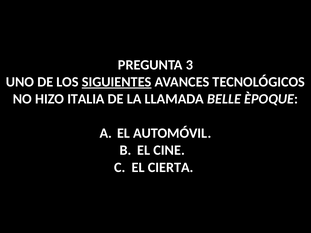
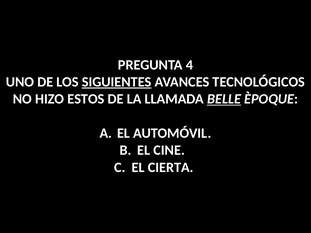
3: 3 -> 4 (189, 65)
ITALIA: ITALIA -> ESTOS (86, 99)
BELLE underline: none -> present (224, 99)
